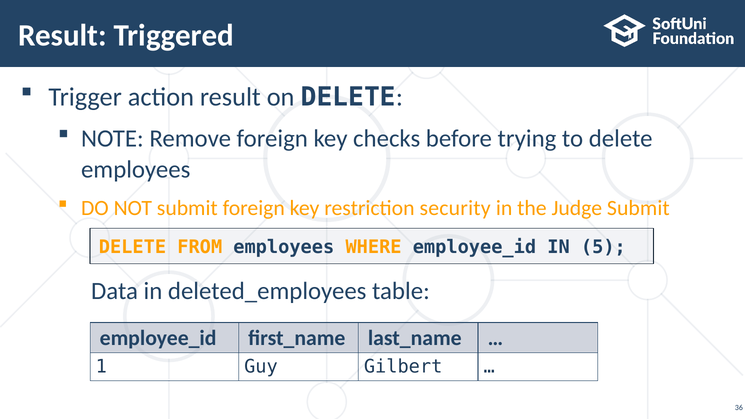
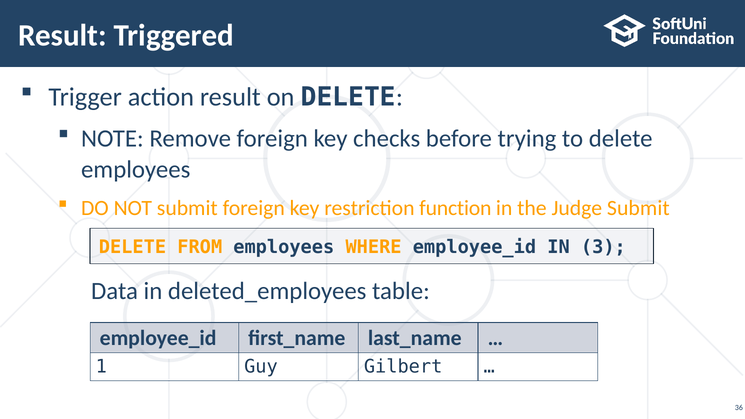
security: security -> function (455, 208)
5: 5 -> 3 (603, 247)
